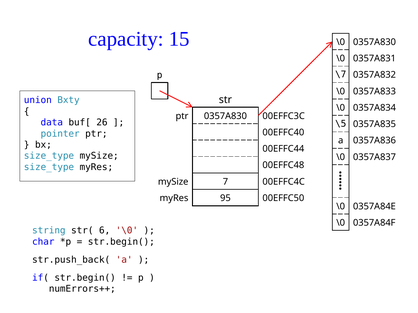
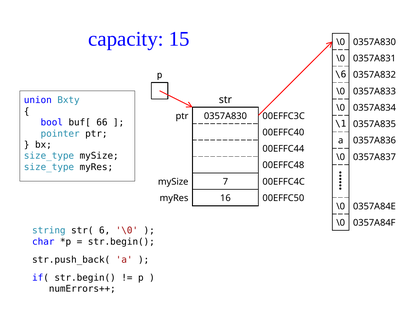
\7: \7 -> \6 (341, 75)
data: data -> bool (52, 123)
26: 26 -> 66 (102, 123)
\5: \5 -> \1 (341, 124)
95: 95 -> 16 (225, 198)
